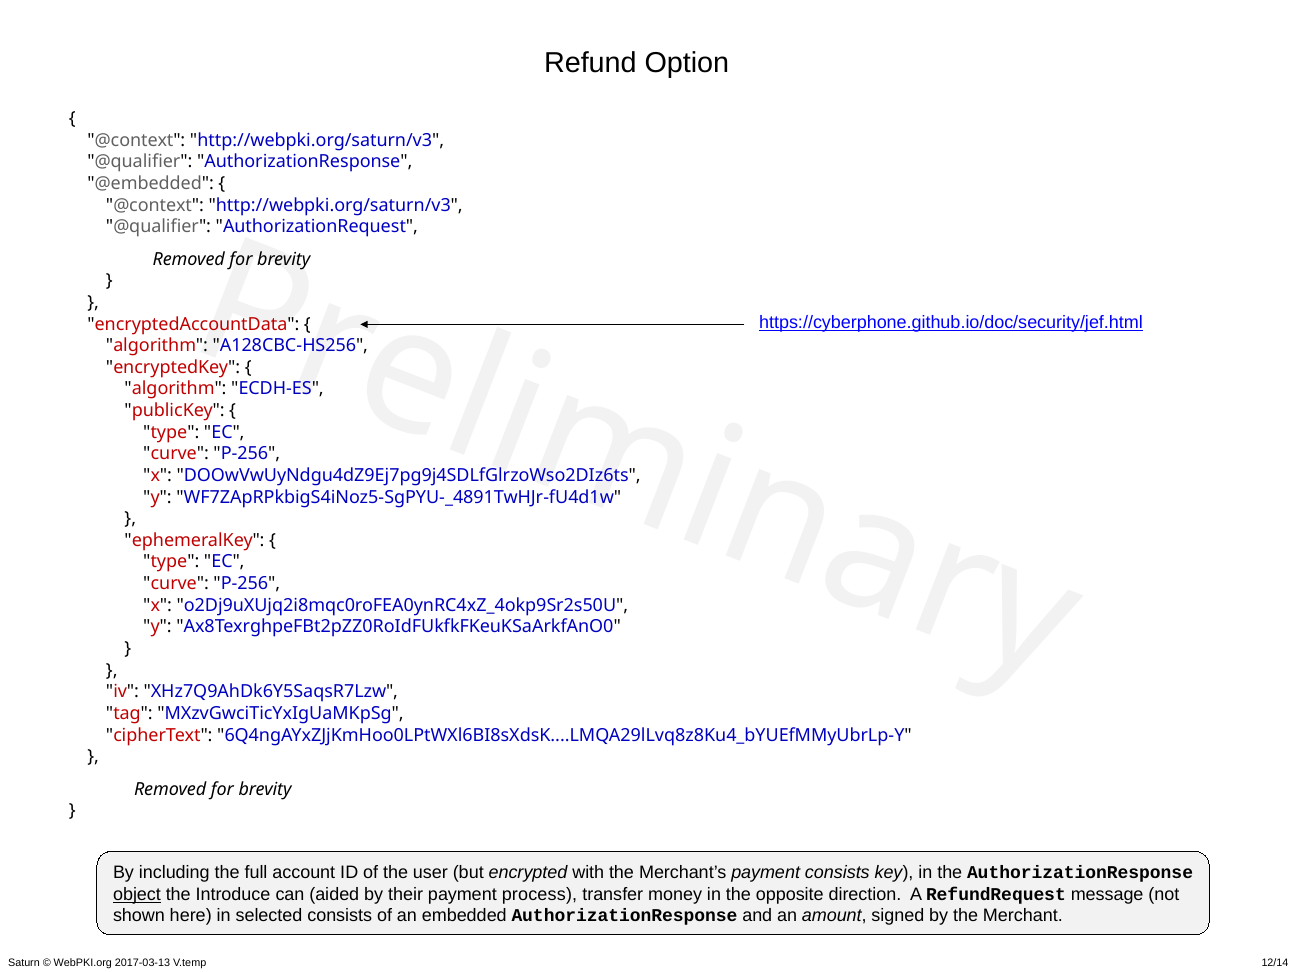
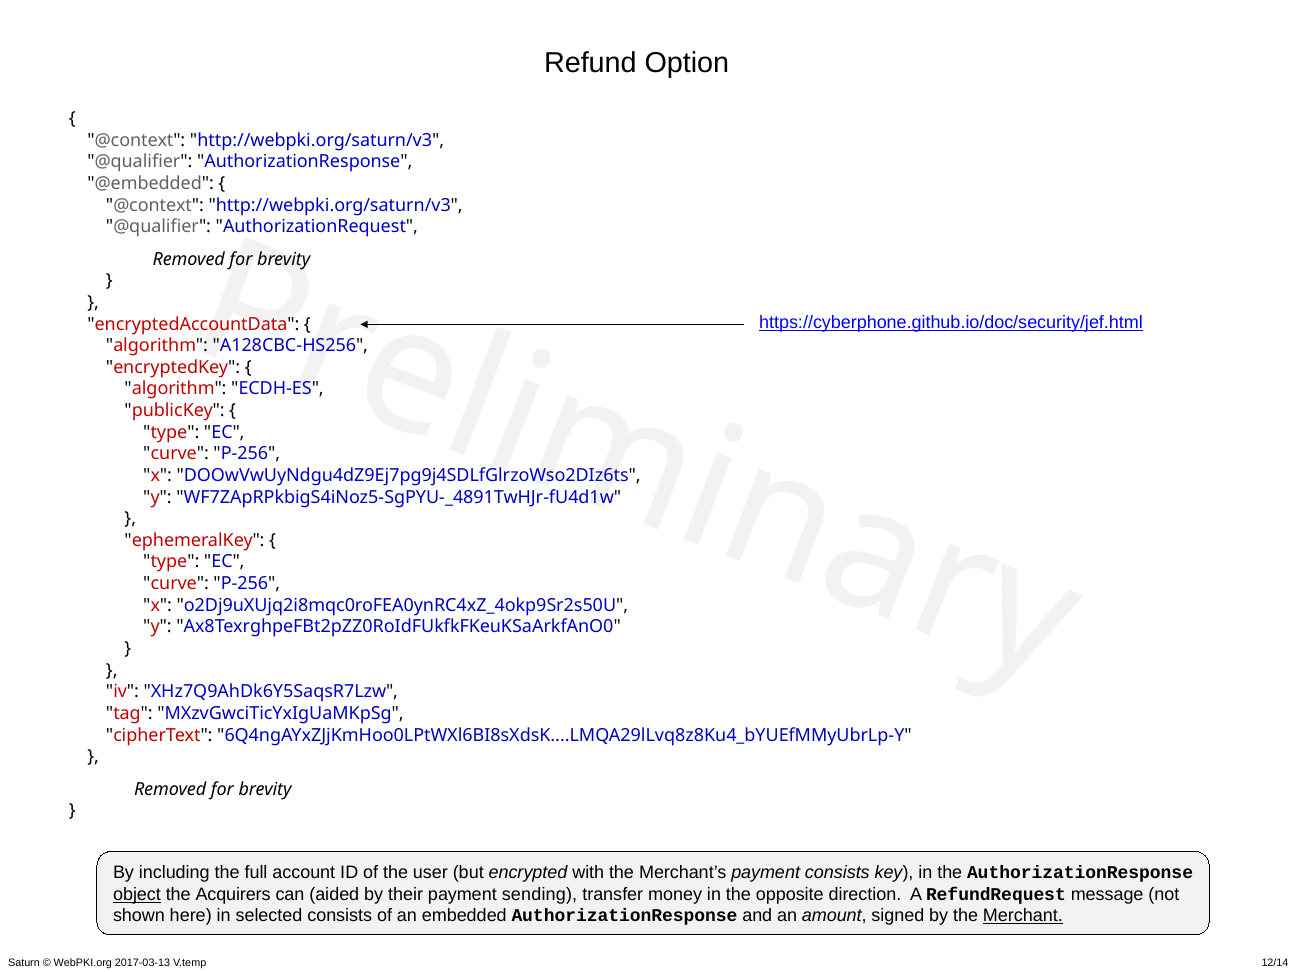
Introduce: Introduce -> Acquirers (233, 894)
process: process -> sending (539, 894)
Merchant underline: none -> present (1023, 916)
